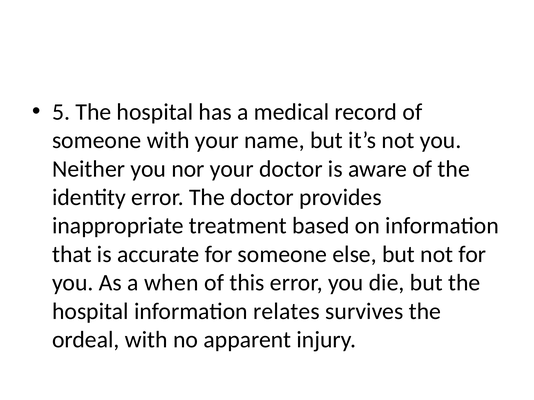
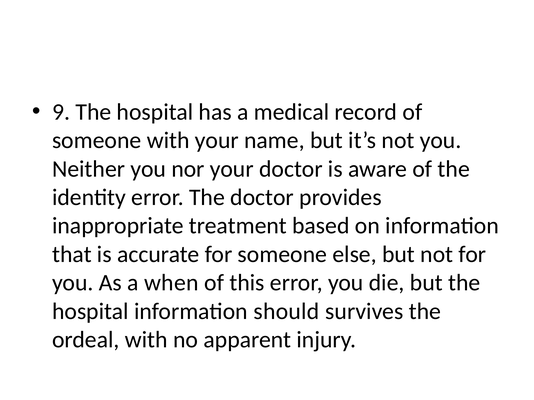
5: 5 -> 9 (61, 112)
relates: relates -> should (286, 312)
